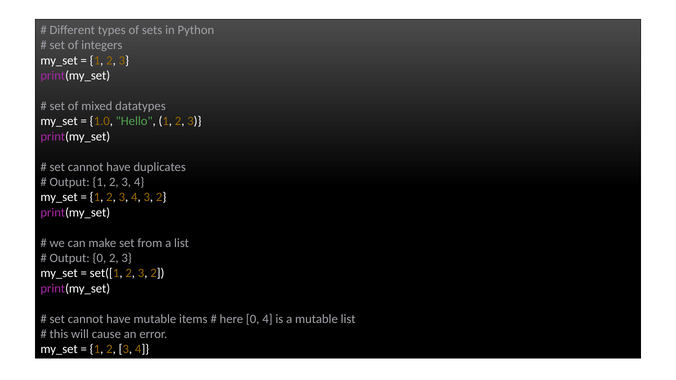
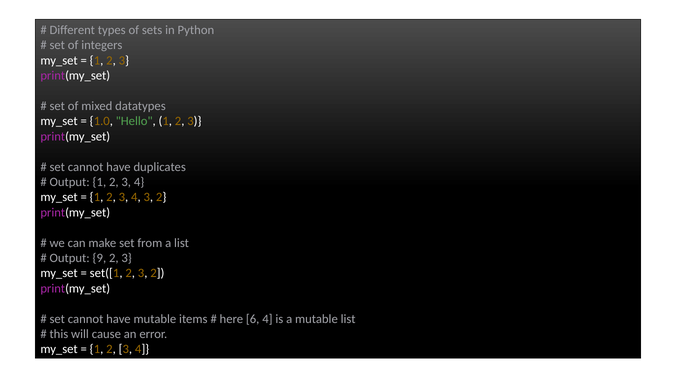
Output 0: 0 -> 9 (99, 258)
here 0: 0 -> 6 (253, 319)
